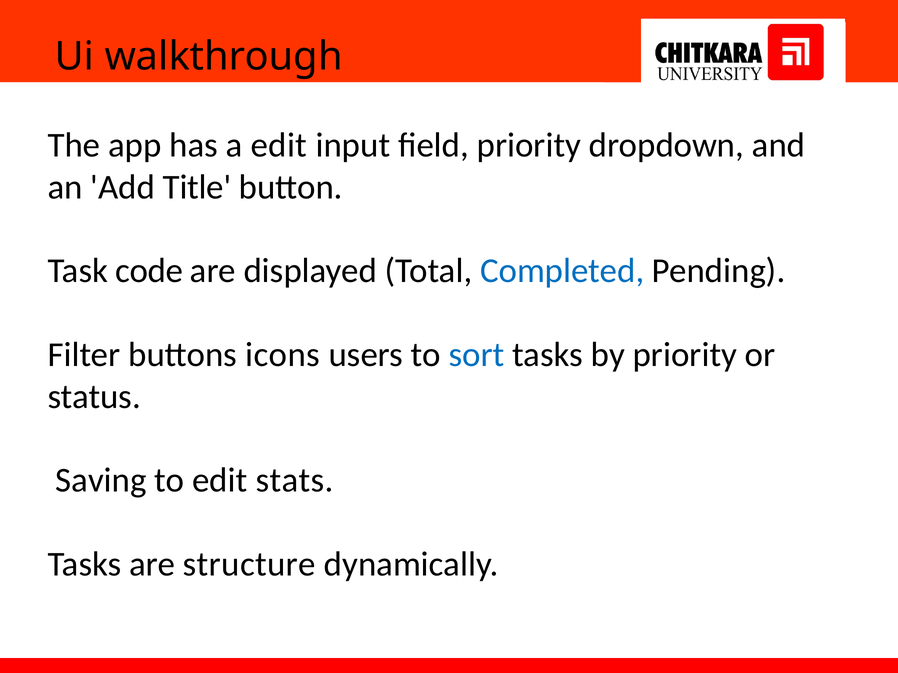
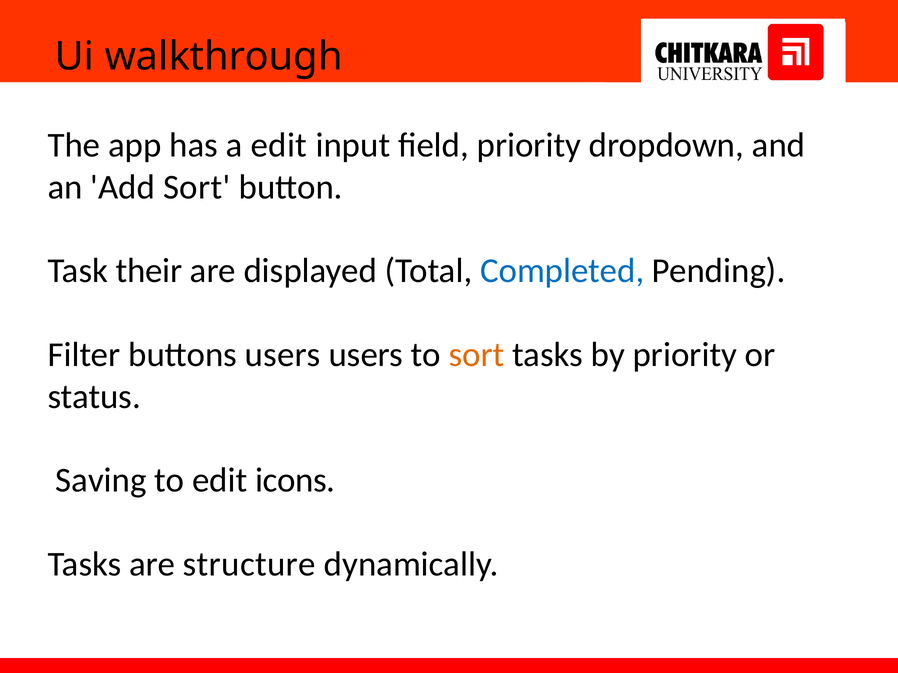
Add Title: Title -> Sort (197, 187)
code: code -> their (149, 271)
buttons icons: icons -> users (283, 355)
sort colour: blue -> orange (476, 355)
stats: stats -> icons (295, 481)
